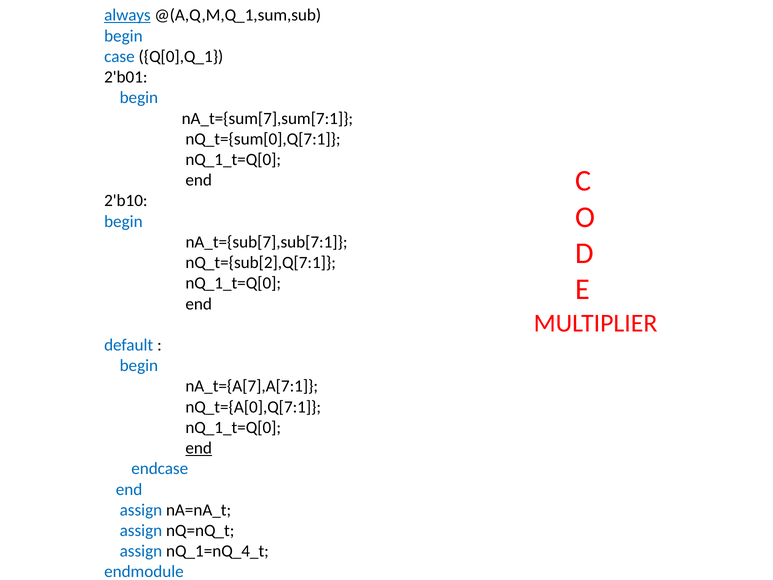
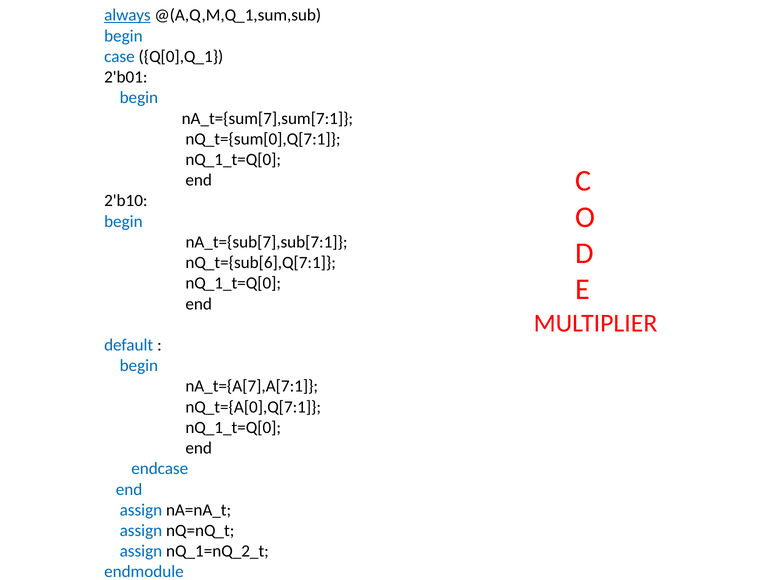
nQ_t={sub[2],Q[7:1: nQ_t={sub[2],Q[7:1 -> nQ_t={sub[6],Q[7:1 (261, 263)
end underline: present -> none (199, 448)
nQ_1=nQ_4_t: nQ_1=nQ_4_t -> nQ_1=nQ_2_t (217, 551)
